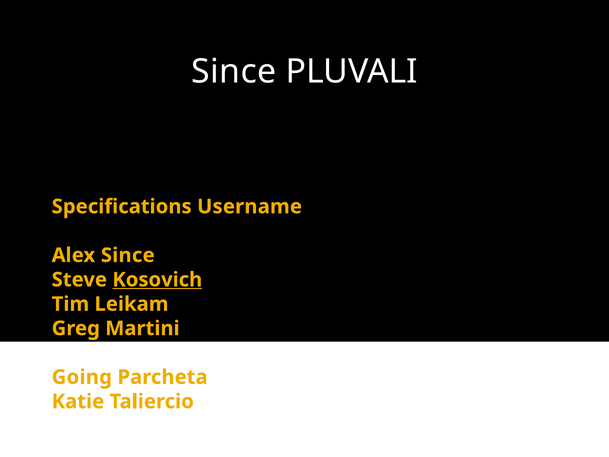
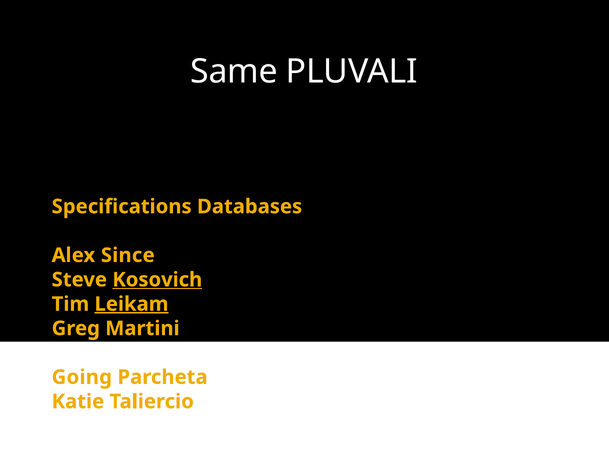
Since: Since -> Same (234, 71)
Username: Username -> Databases (250, 206)
Leikam underline: none -> present (131, 304)
